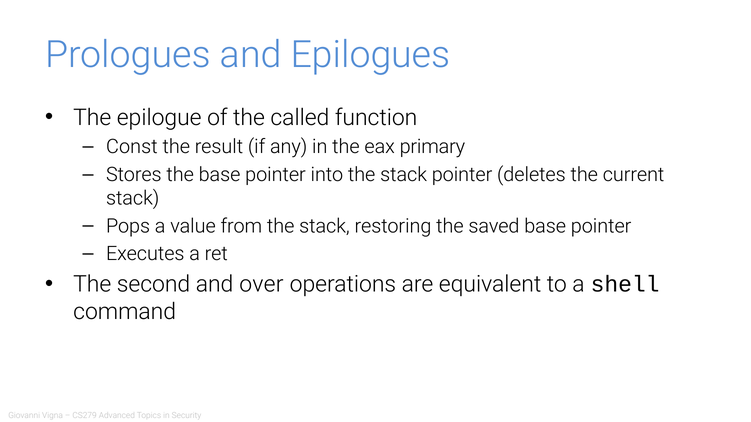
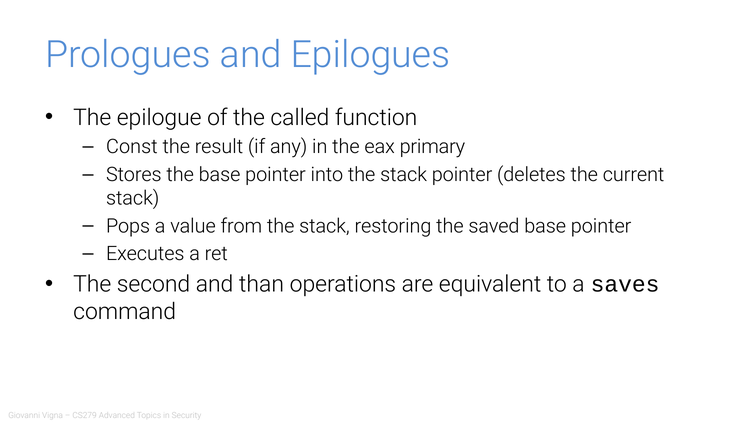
over: over -> than (261, 285)
shell: shell -> saves (625, 285)
